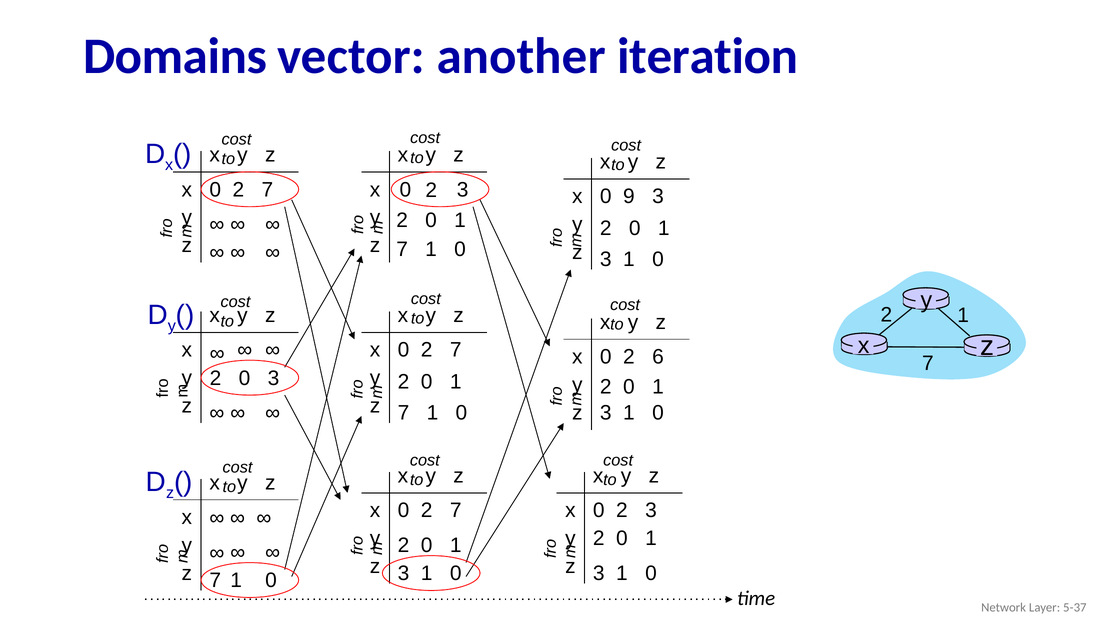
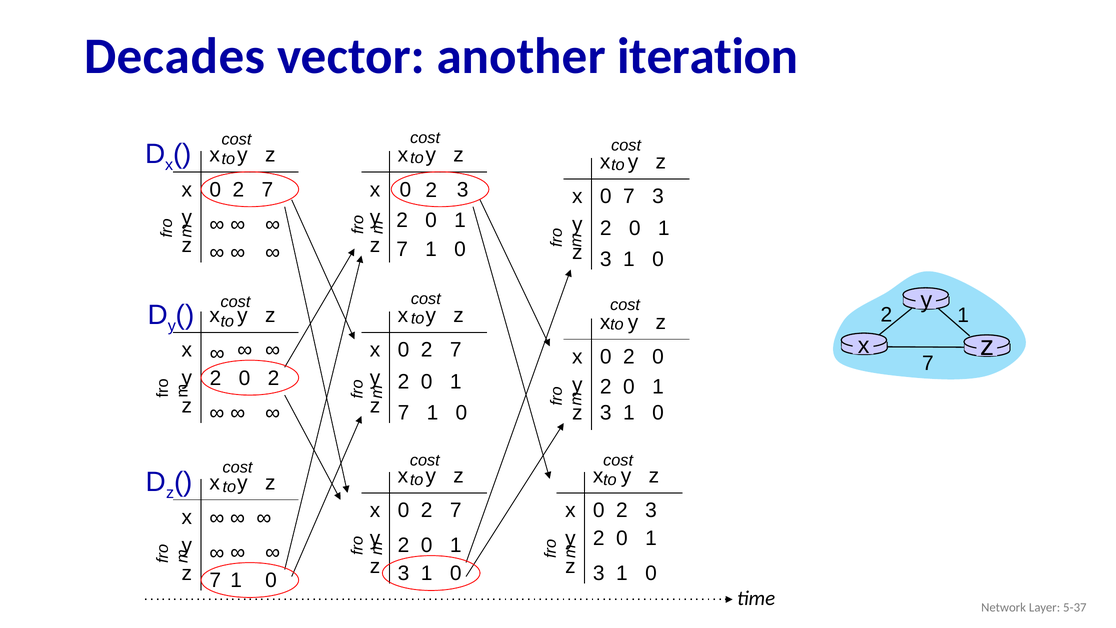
Domains: Domains -> Decades (175, 57)
0 9: 9 -> 7 (629, 197)
6: 6 -> 0 (658, 357)
2 0 3: 3 -> 2 (273, 378)
